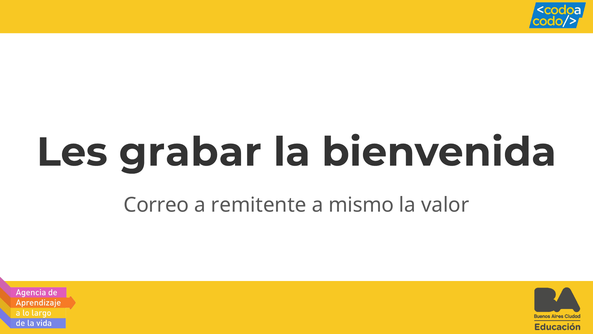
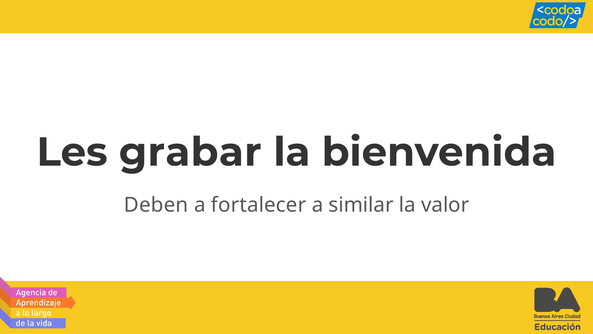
Correo: Correo -> Deben (156, 205)
remitente: remitente -> fortalecer (259, 205)
mismo: mismo -> similar (361, 205)
